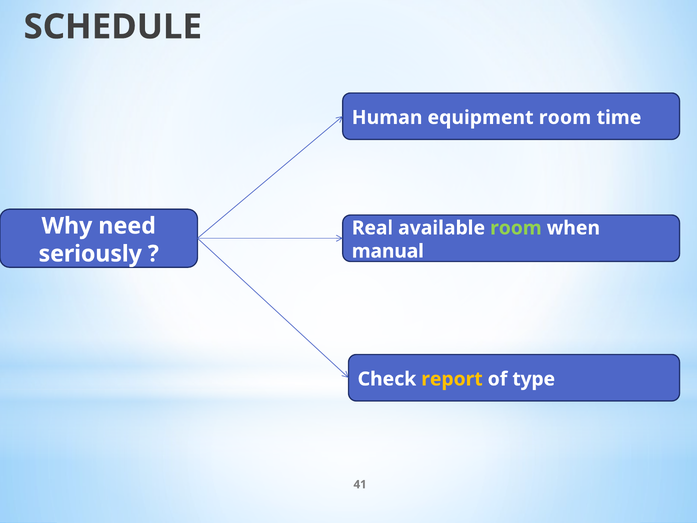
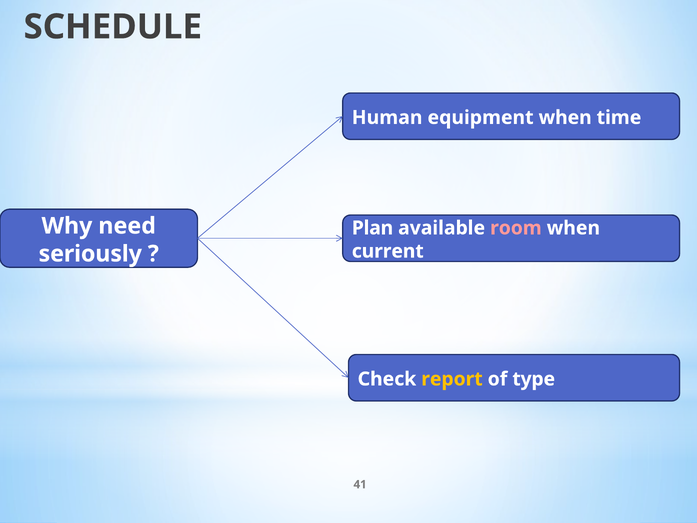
equipment room: room -> when (565, 118)
Real: Real -> Plan (373, 228)
room colour: light green -> pink (516, 228)
manual: manual -> current (388, 251)
